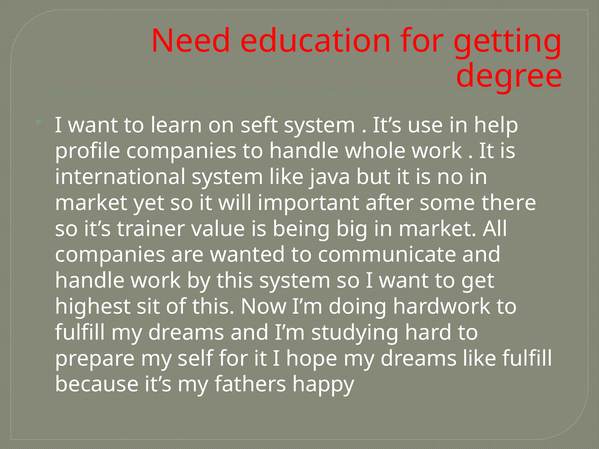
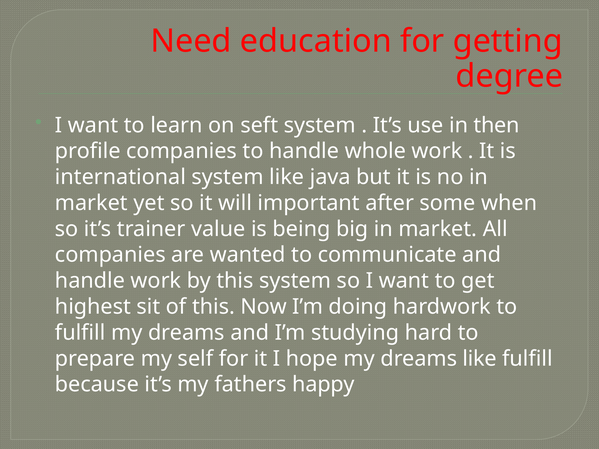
help: help -> then (497, 125)
there: there -> when (509, 203)
